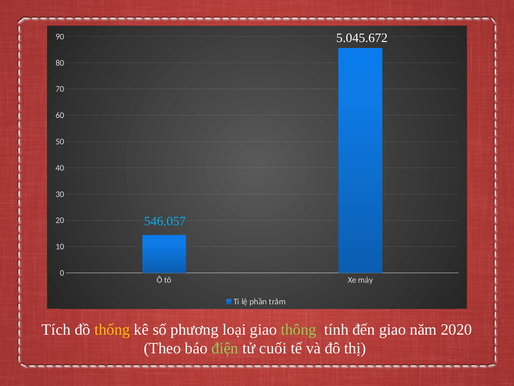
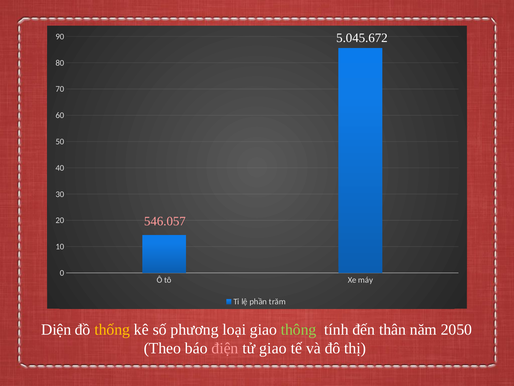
546.057 colour: light blue -> pink (165, 221)
Tích: Tích -> Diện (56, 329)
đến giao: giao -> thân (392, 329)
2020: 2020 -> 2050 (456, 329)
điện colour: light green -> pink (225, 348)
tử cuối: cuối -> giao (273, 348)
